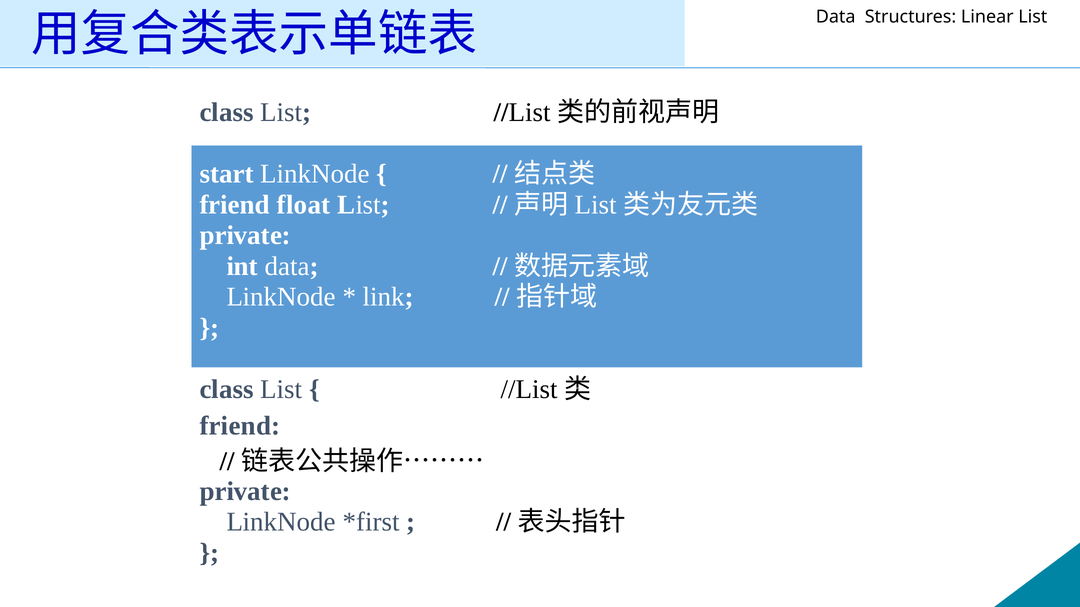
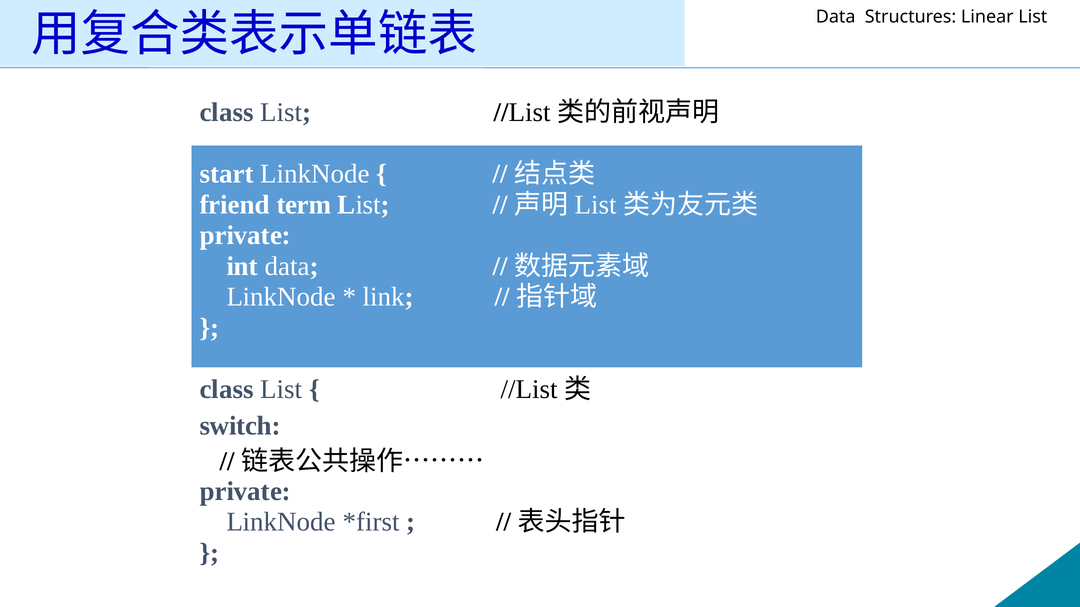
float: float -> term (304, 205)
friend: friend -> switch (240, 426)
